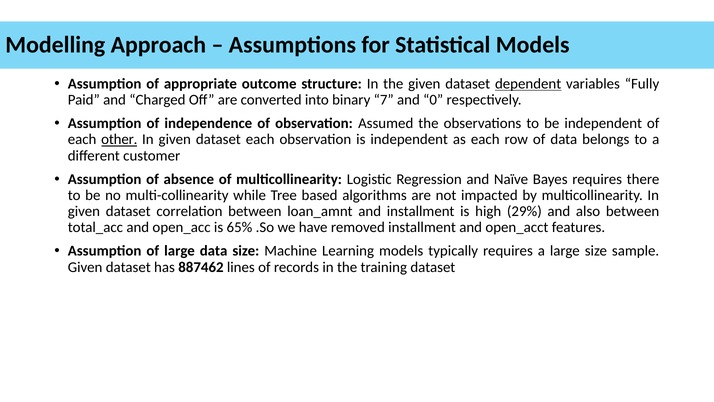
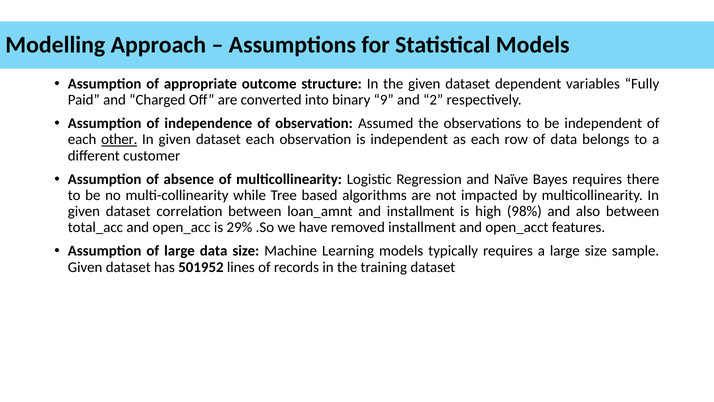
dependent underline: present -> none (528, 84)
7: 7 -> 9 (384, 100)
0: 0 -> 2 (433, 100)
29%: 29% -> 98% (524, 211)
65%: 65% -> 29% (239, 227)
887462: 887462 -> 501952 (201, 267)
